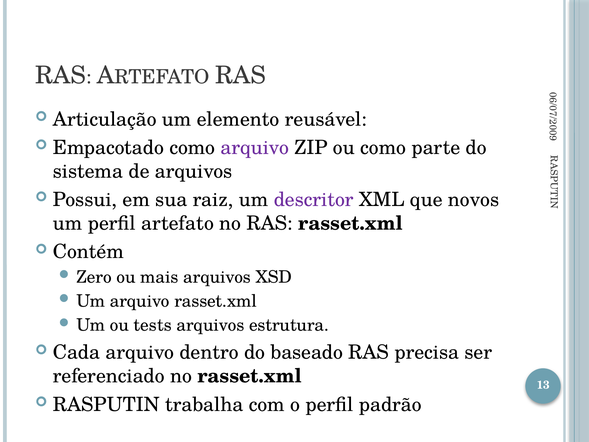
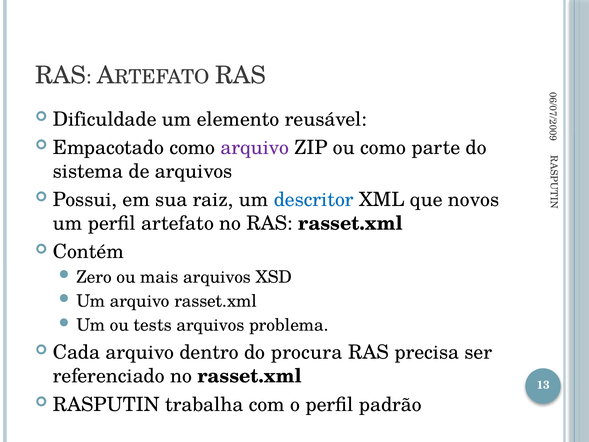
Articulação: Articulação -> Dificuldade (105, 119)
descritor colour: purple -> blue (314, 200)
estrutura: estrutura -> problema (289, 325)
baseado: baseado -> procura (307, 352)
